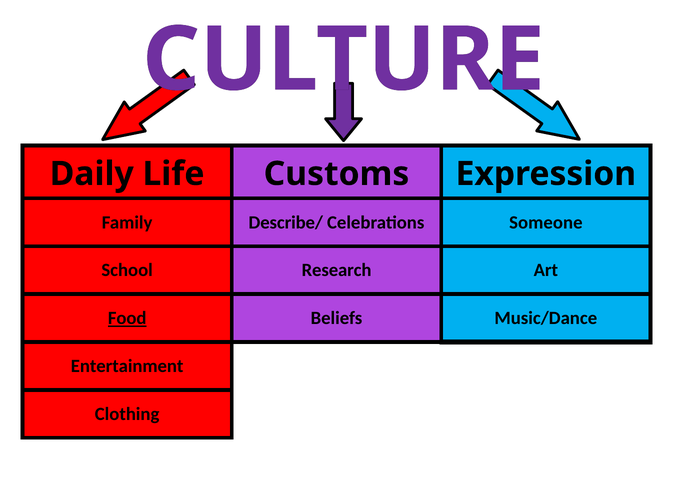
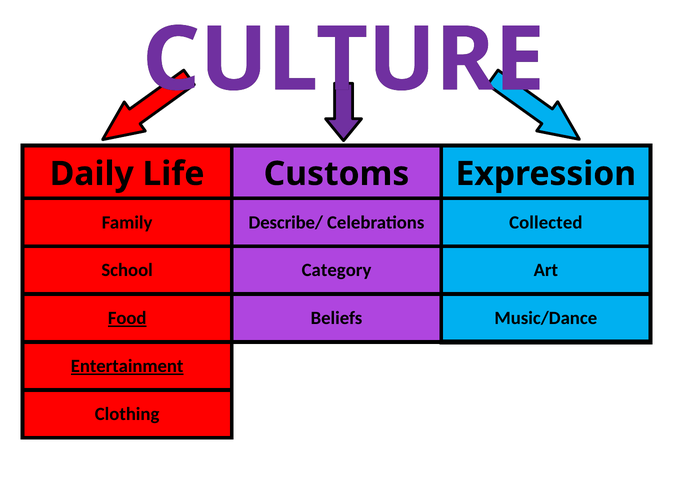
Someone: Someone -> Collected (546, 223)
Research: Research -> Category (337, 271)
Entertainment underline: none -> present (127, 367)
